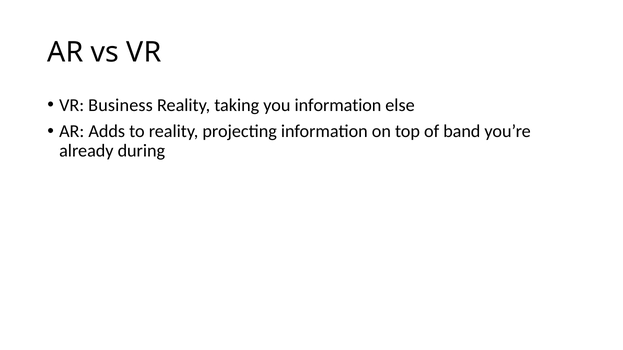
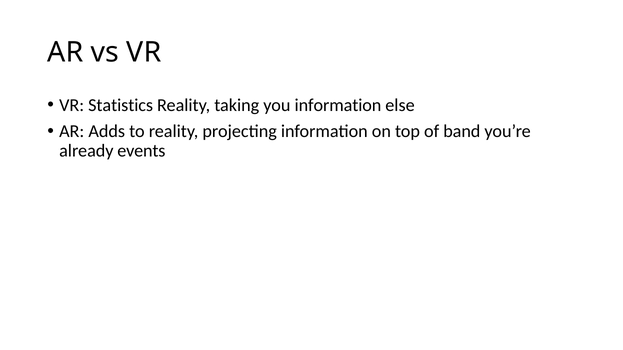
Business: Business -> Statistics (121, 105)
during: during -> events (141, 151)
